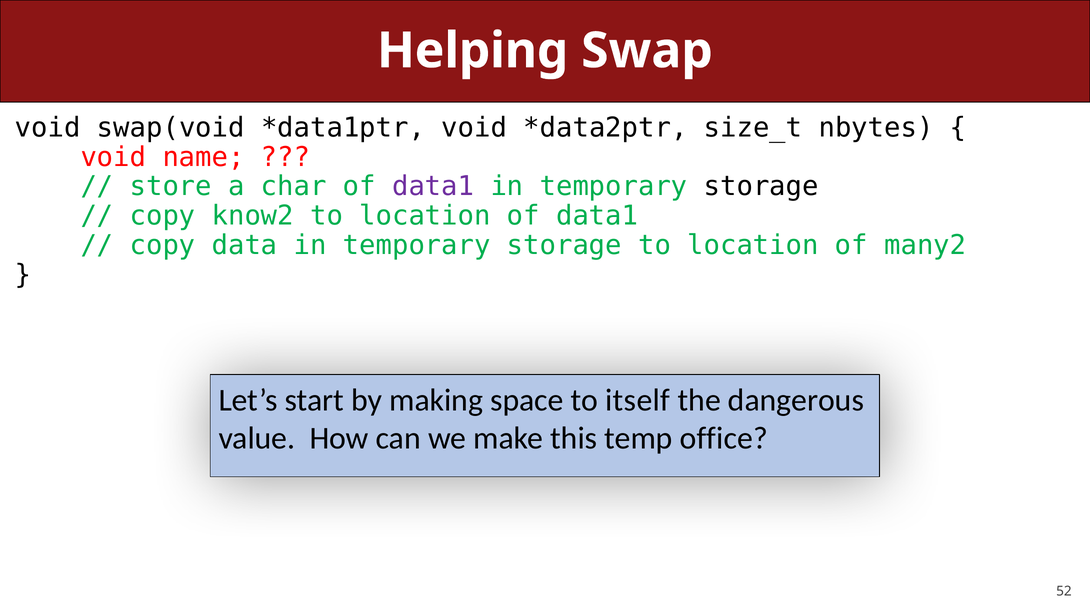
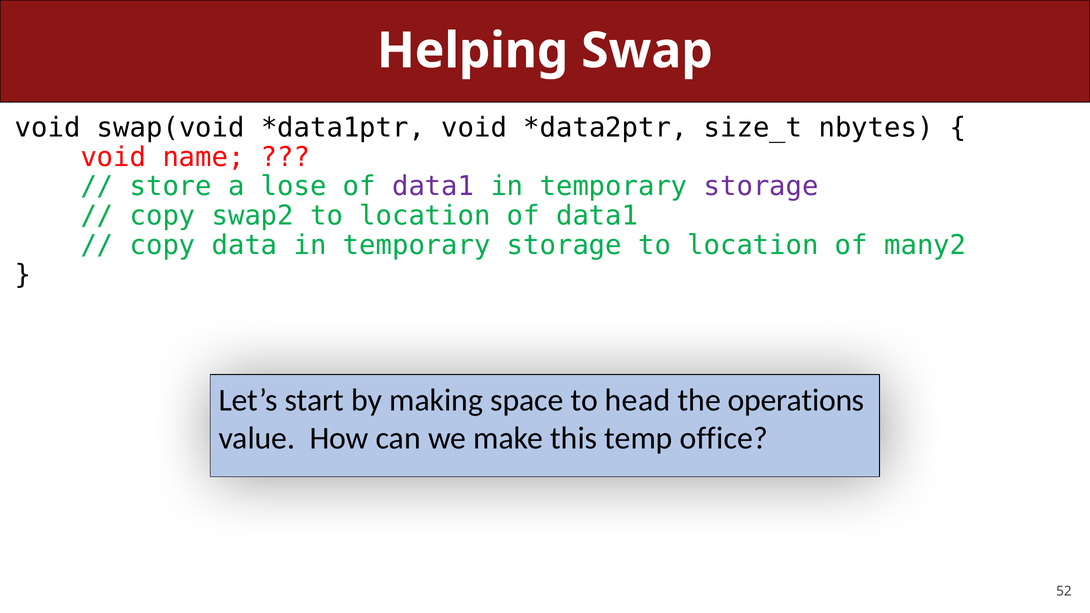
char: char -> lose (294, 186)
storage colour: black -> purple (761, 186)
know2: know2 -> swap2 (253, 216)
itself: itself -> head (638, 400)
dangerous: dangerous -> operations (796, 400)
